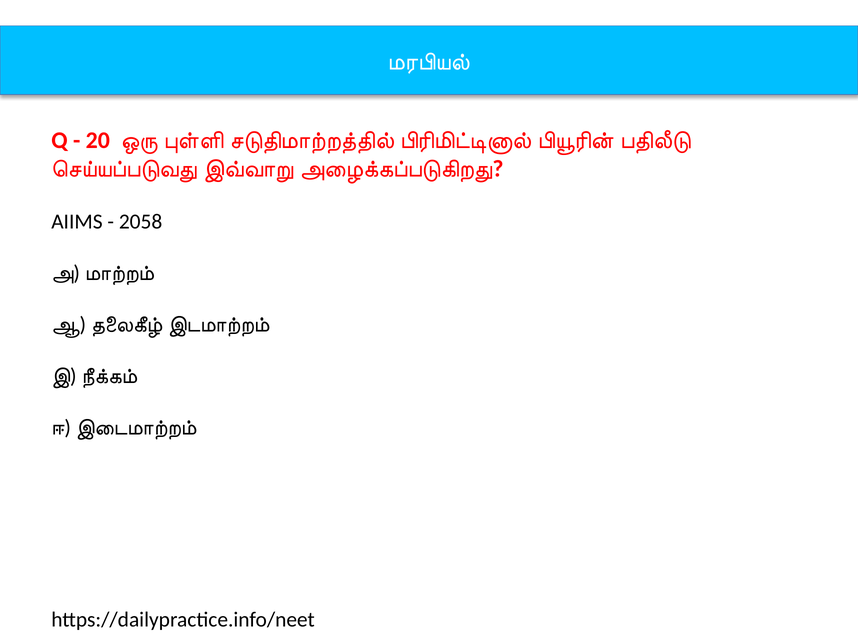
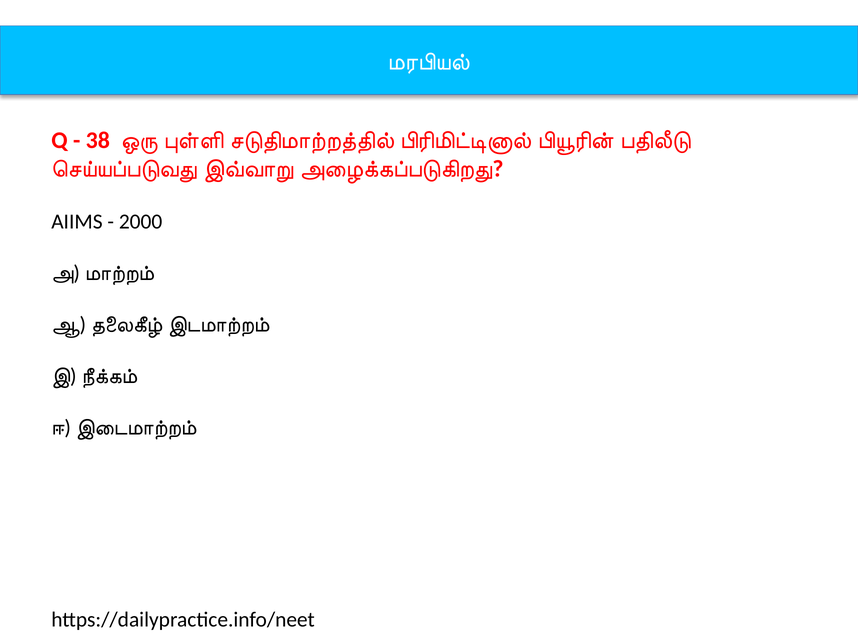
20: 20 -> 38 (98, 140)
2058: 2058 -> 2000 (141, 222)
